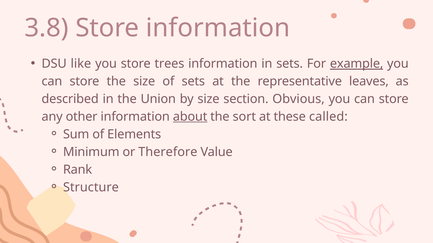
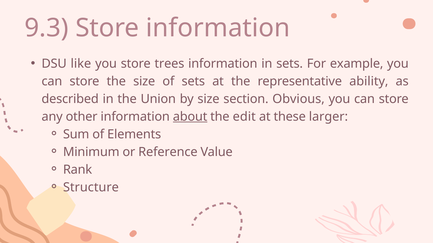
3.8: 3.8 -> 9.3 (46, 28)
example underline: present -> none (357, 64)
leaves: leaves -> ability (369, 82)
sort: sort -> edit (244, 117)
called: called -> larger (328, 117)
Therefore: Therefore -> Reference (168, 152)
